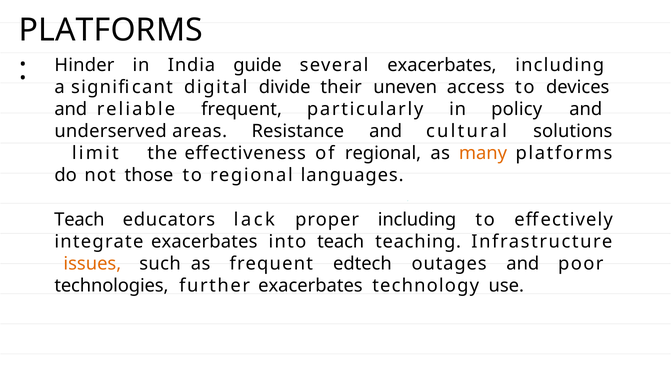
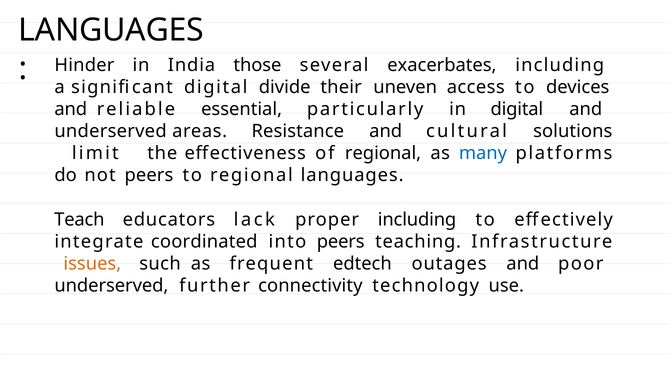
PLATFORMS: PLATFORMS -> LANGUAGES (111, 30)
guide: guide -> those (257, 65)
reliable frequent: frequent -> essential (242, 109)
in policy: policy -> digital (517, 109)
many colour: orange -> blue (483, 154)
not those: those -> peers (149, 176)
integrate exacerbates: exacerbates -> coordinated (204, 242)
into teach: teach -> peers (341, 242)
technologies: technologies -> underserved (111, 286)
further exacerbates: exacerbates -> connectivity (310, 286)
